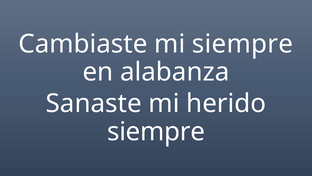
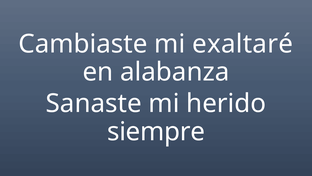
mi siempre: siempre -> exaltaré (243, 44)
